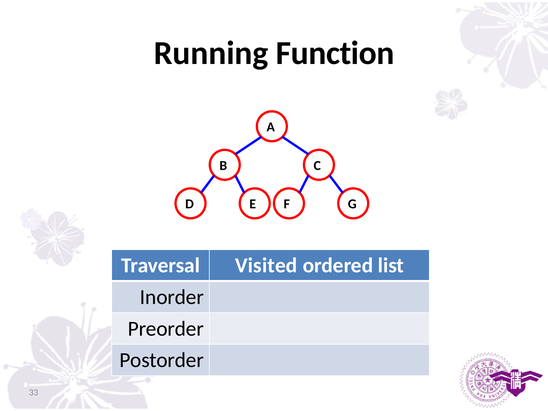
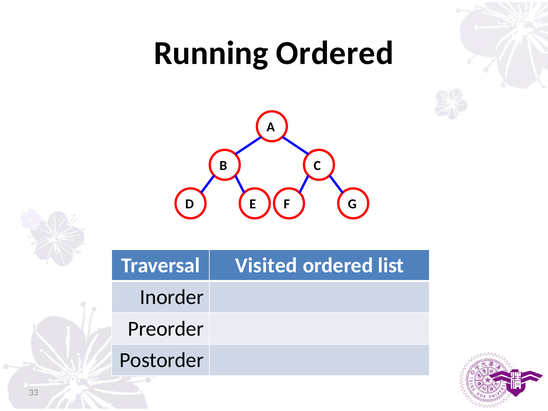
Running Function: Function -> Ordered (335, 53)
